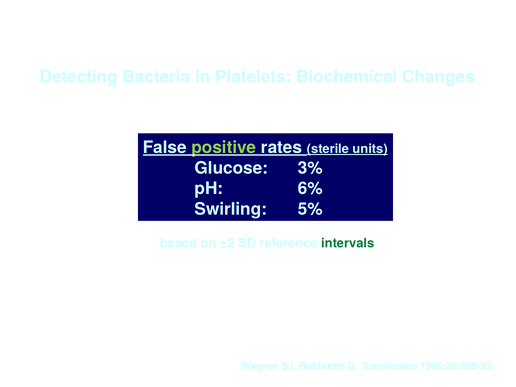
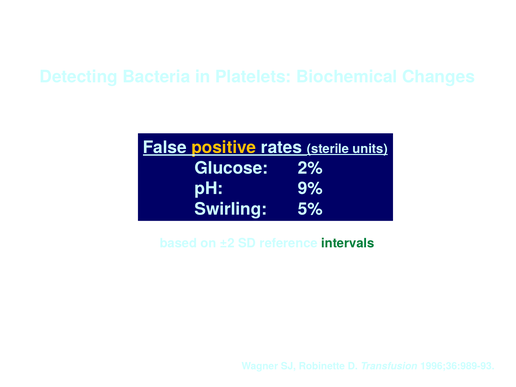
positive colour: light green -> yellow (224, 147)
3%: 3% -> 2% (310, 168)
6%: 6% -> 9% (310, 189)
